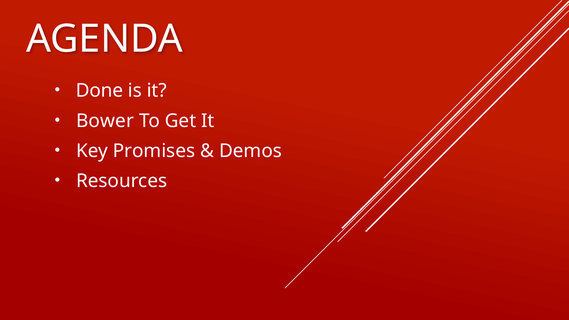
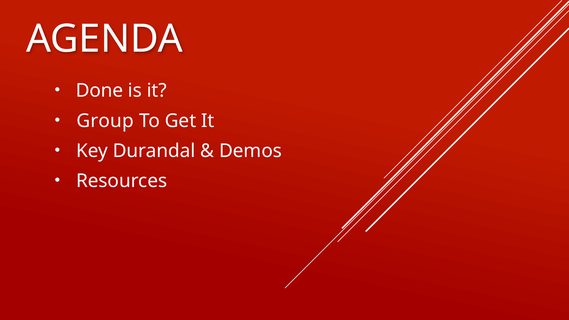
Bower: Bower -> Group (105, 121)
Promises: Promises -> Durandal (154, 151)
